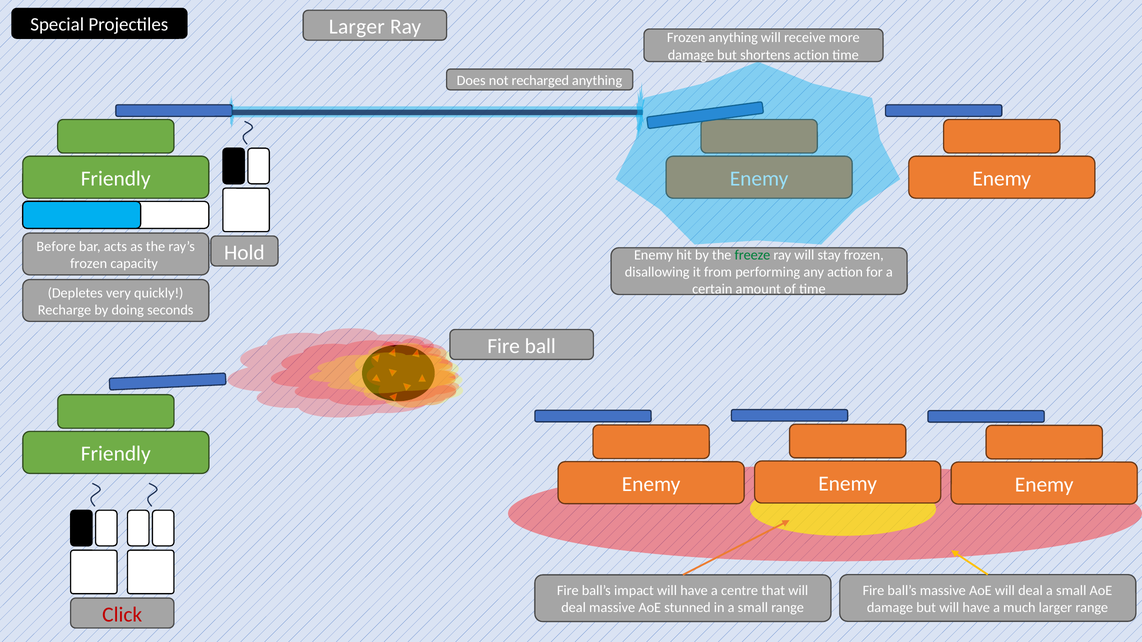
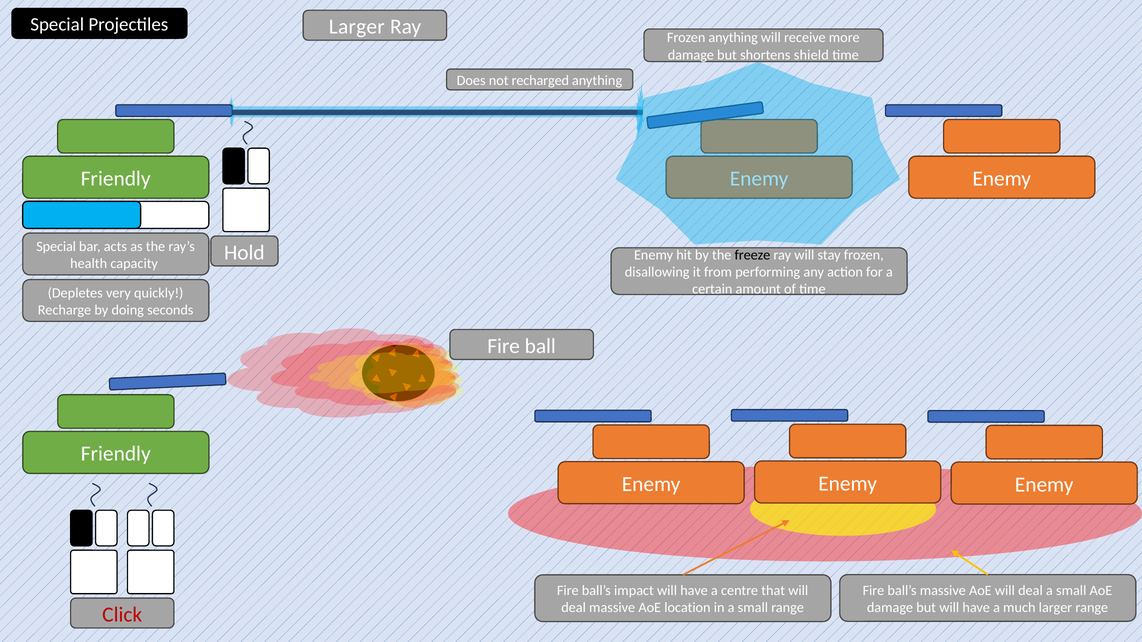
shortens action: action -> shield (811, 55)
Before: Before -> Special (56, 247)
freeze colour: green -> black (752, 255)
frozen: frozen -> health (89, 264)
stunned: stunned -> location (687, 608)
